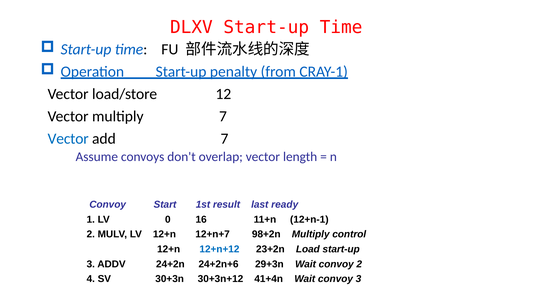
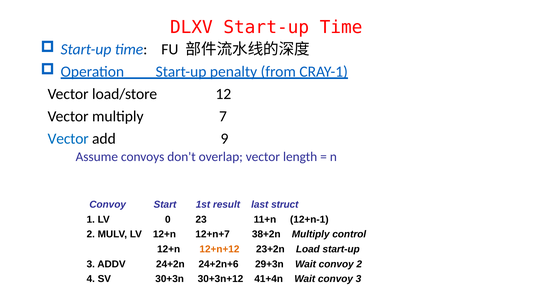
add 7: 7 -> 9 (224, 138)
ready: ready -> struct (285, 204)
16: 16 -> 23 (201, 219)
98+2n: 98+2n -> 38+2n (266, 234)
12+n+12 colour: blue -> orange (219, 249)
